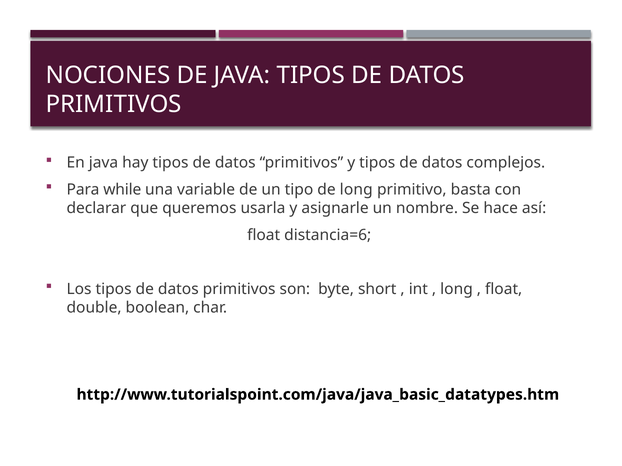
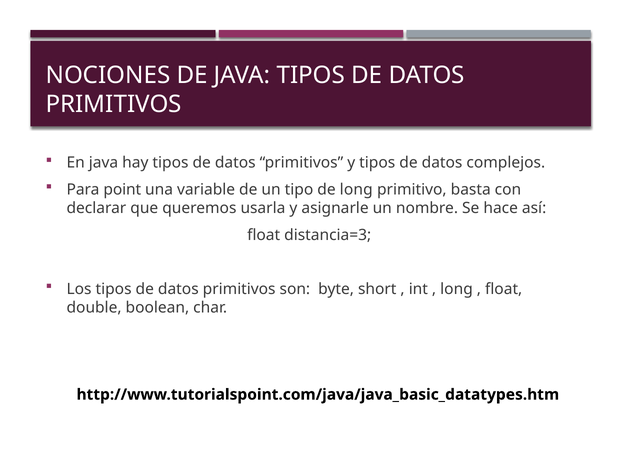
while: while -> point (122, 190)
distancia=6: distancia=6 -> distancia=3 (328, 235)
